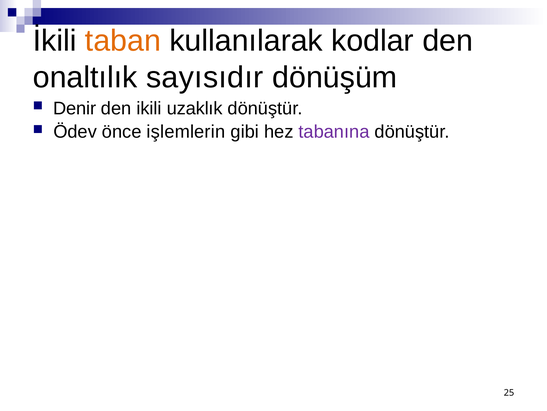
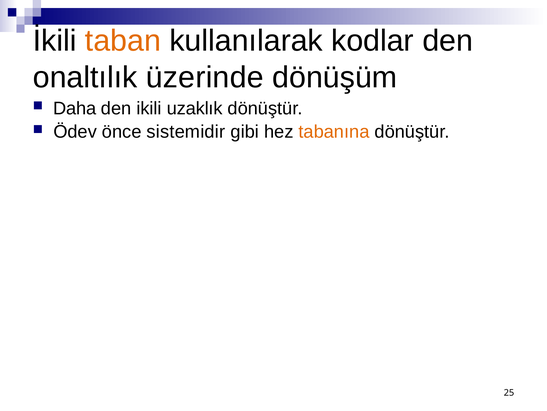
sayısıdır: sayısıdır -> üzerinde (205, 77)
Denir: Denir -> Daha (75, 108)
işlemlerin: işlemlerin -> sistemidir (186, 132)
tabanına colour: purple -> orange (334, 132)
